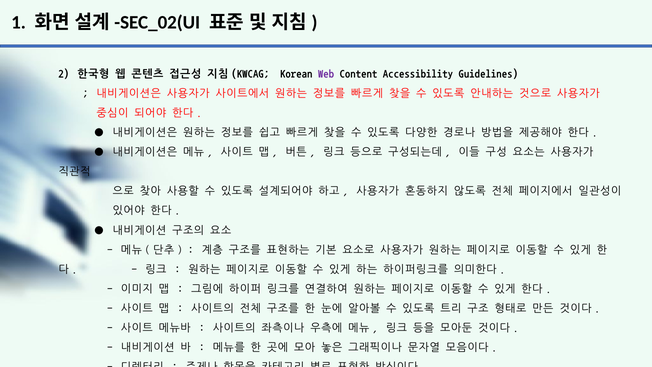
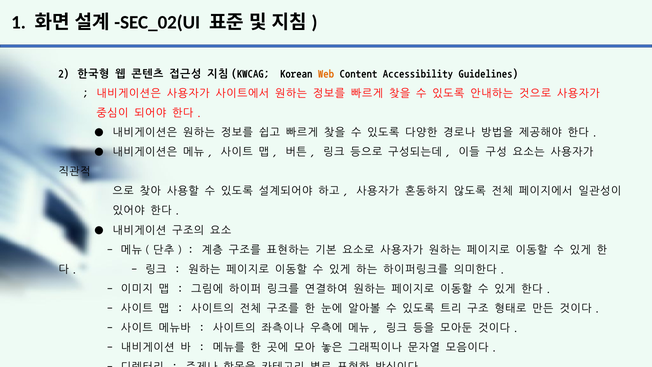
Web colour: purple -> orange (326, 73)
